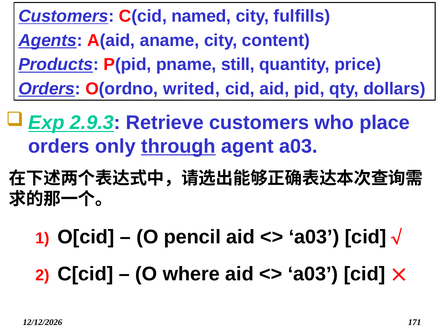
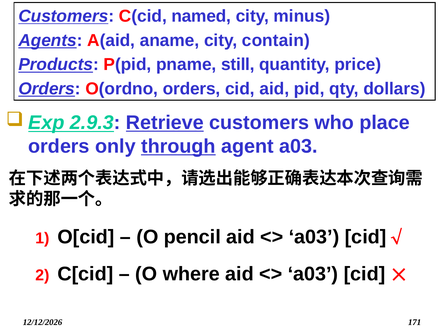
fulfills: fulfills -> minus (302, 16)
content: content -> contain (276, 40)
O(ordno writed: writed -> orders (192, 89)
Retrieve underline: none -> present (165, 123)
